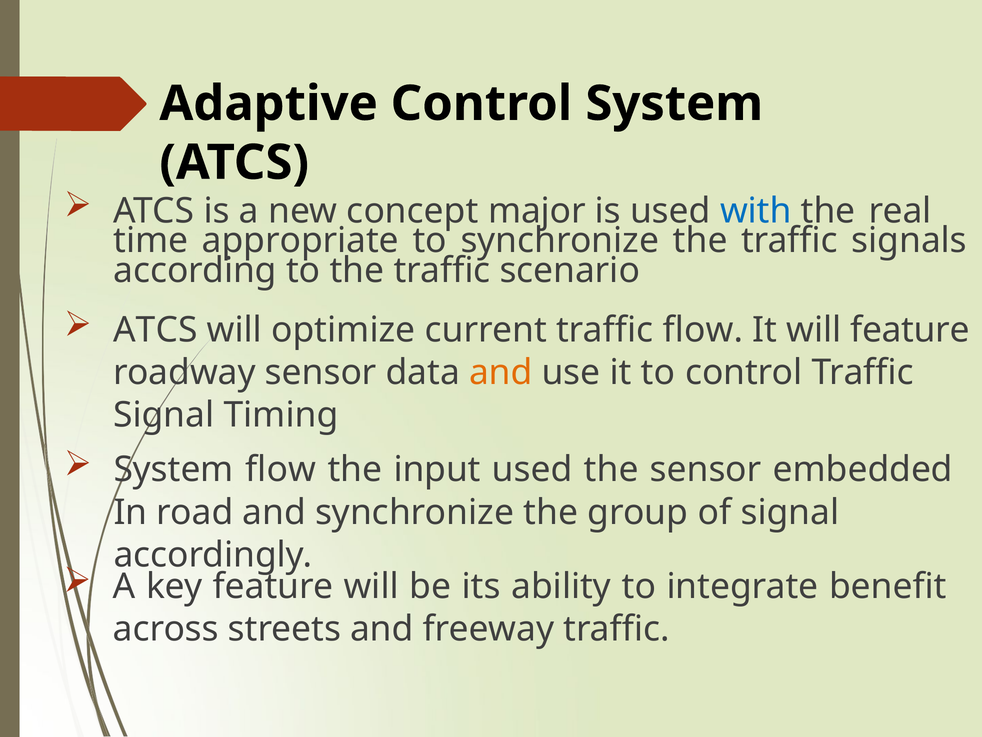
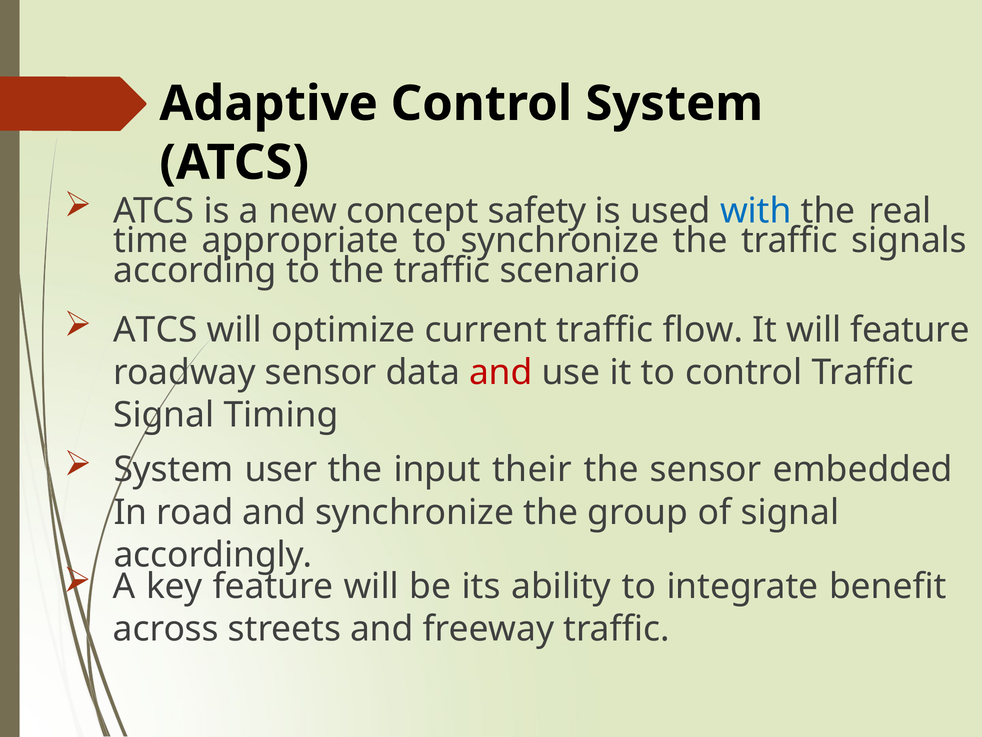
major: major -> safety (537, 211)
and colour: orange -> red (501, 372)
System flow: flow -> user (281, 469)
input used: used -> their (532, 469)
